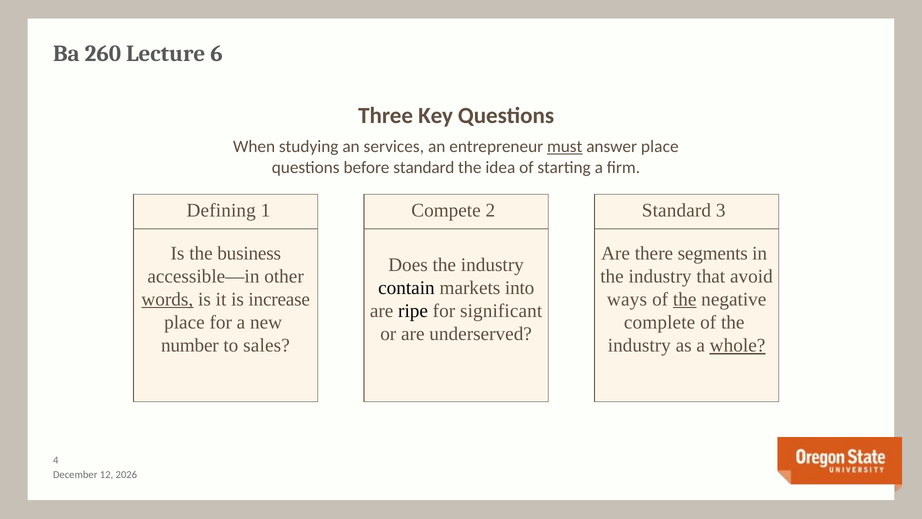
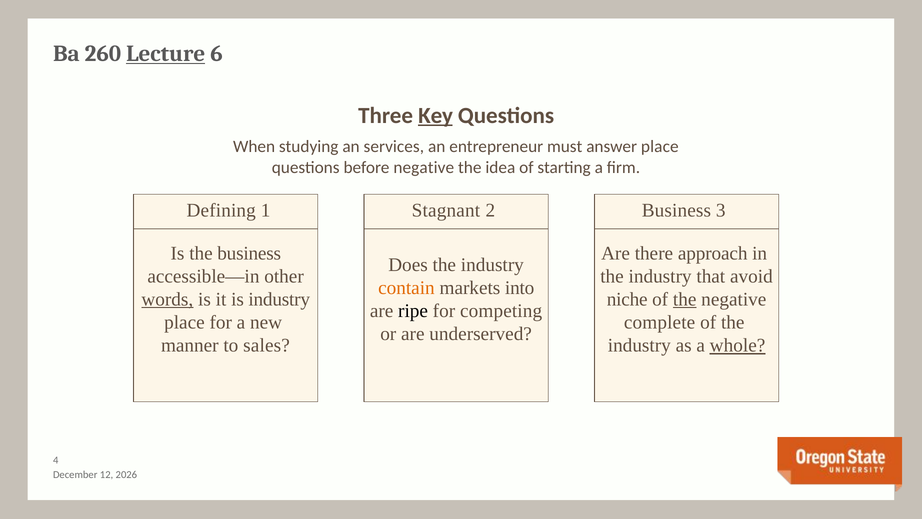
Lecture underline: none -> present (166, 53)
Key underline: none -> present (436, 115)
must underline: present -> none (565, 146)
before standard: standard -> negative (424, 167)
Compete: Compete -> Stagnant (446, 210)
1 Standard: Standard -> Business (676, 210)
segments: segments -> approach (713, 253)
contain colour: black -> orange (406, 288)
is increase: increase -> industry (279, 299)
ways: ways -> niche (627, 299)
significant: significant -> competing (501, 311)
number: number -> manner (190, 345)
